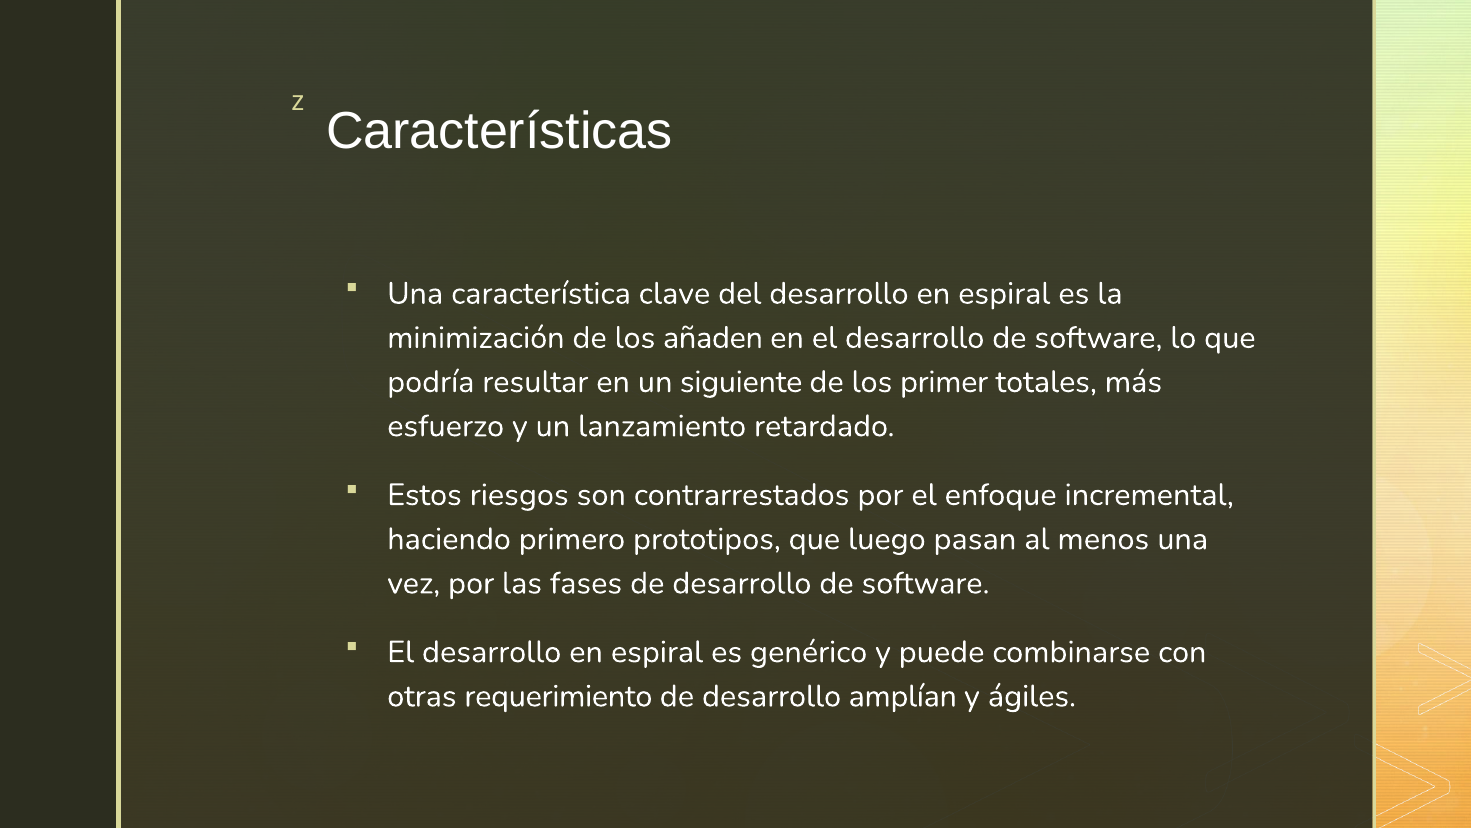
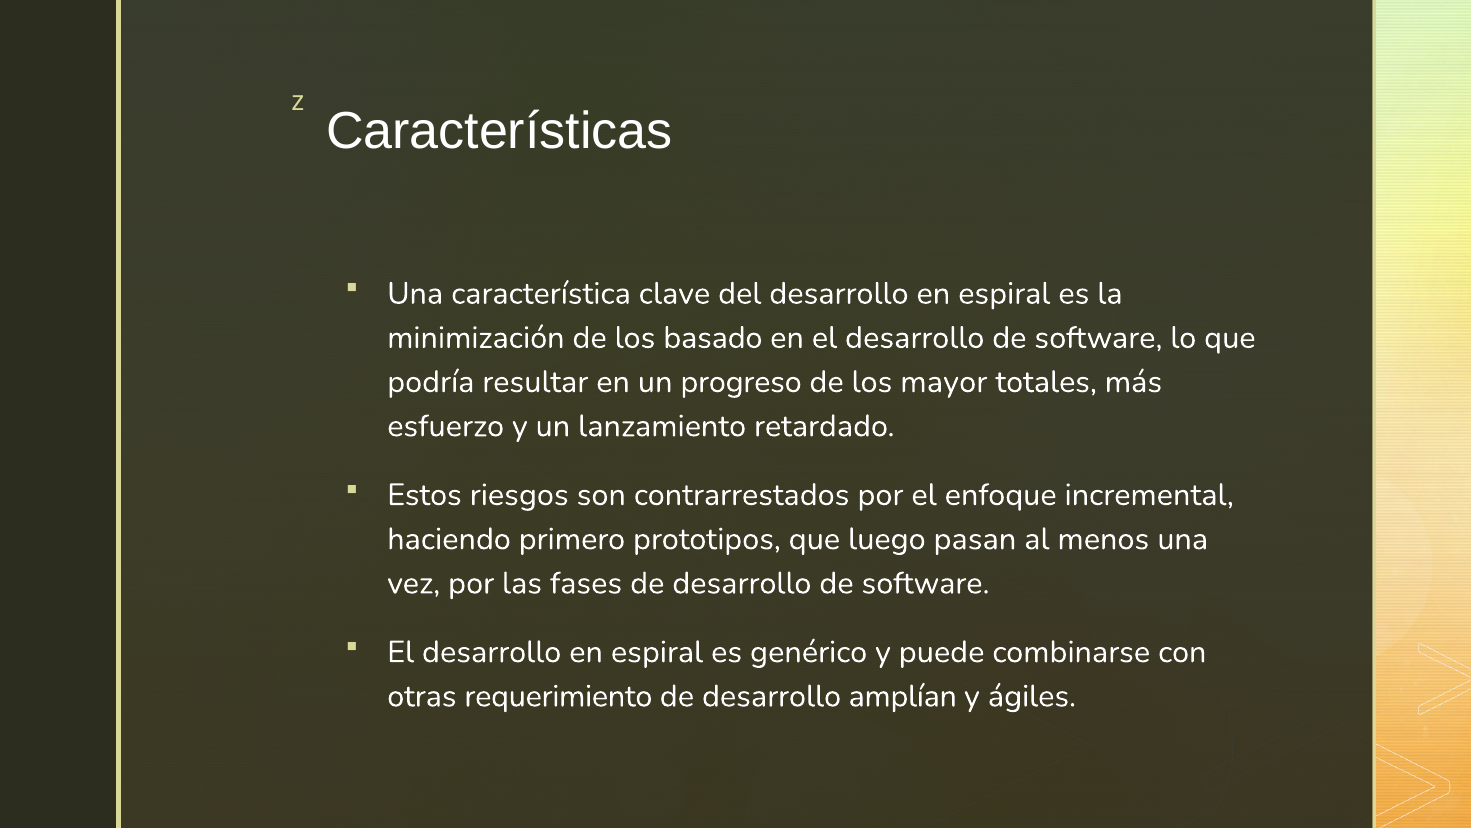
añaden: añaden -> basado (713, 337)
siguiente: siguiente -> progreso (741, 382)
primer: primer -> mayor (944, 382)
